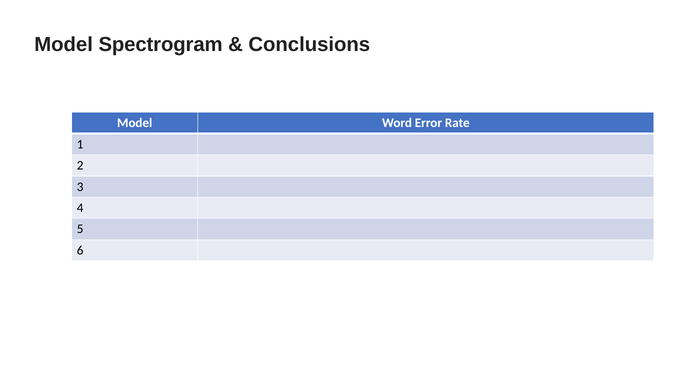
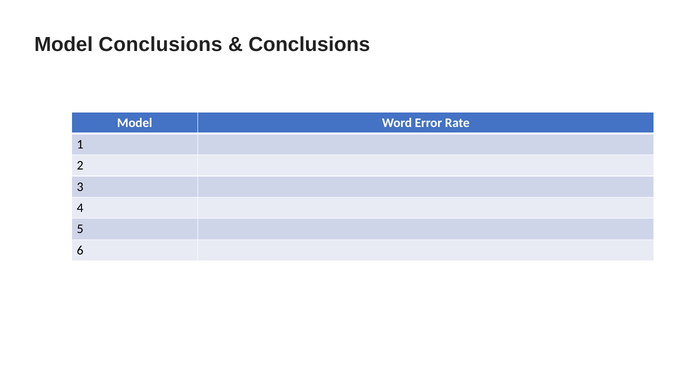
Model Spectrogram: Spectrogram -> Conclusions (160, 44)
